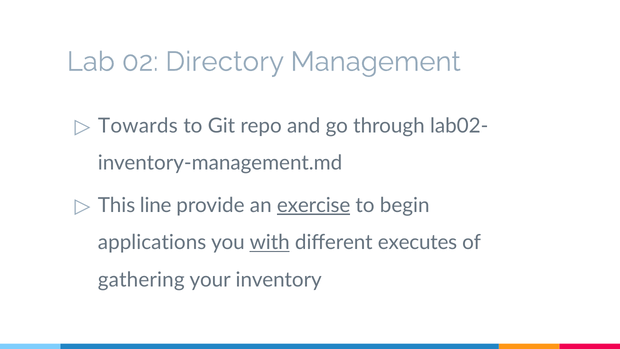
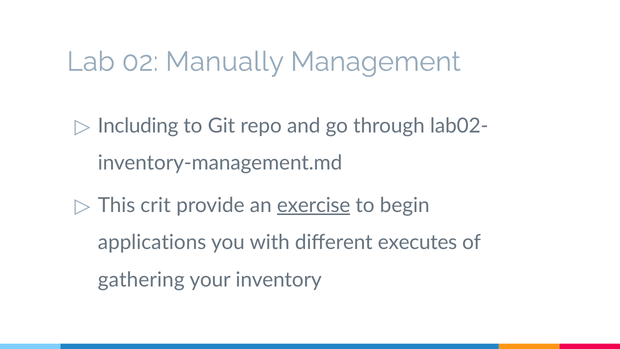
Directory: Directory -> Manually (225, 62)
Towards: Towards -> Including (138, 126)
line: line -> crit (155, 205)
with underline: present -> none (270, 242)
